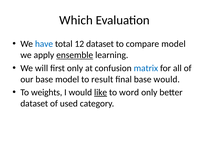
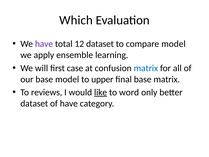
have colour: blue -> purple (44, 44)
ensemble underline: present -> none (75, 55)
first only: only -> case (75, 68)
result: result -> upper (102, 79)
base would: would -> matrix (167, 79)
weights: weights -> reviews (47, 92)
of used: used -> have (69, 103)
